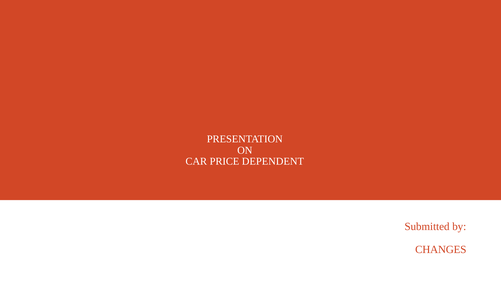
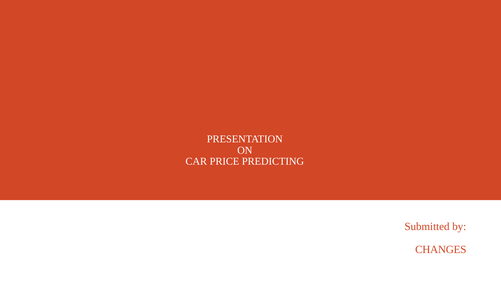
DEPENDENT: DEPENDENT -> PREDICTING (273, 161)
